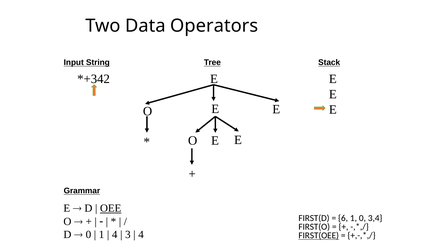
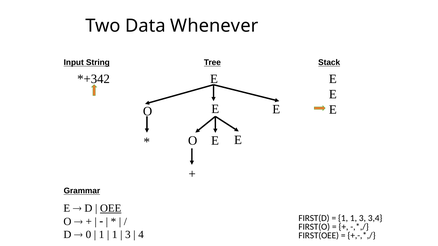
Operators: Operators -> Whenever (214, 26)
6: 6 -> 1 (343, 218)
1 0: 0 -> 3 (362, 218)
4: 4 -> 1 (115, 235)
FIRST(OEE underline: present -> none (319, 236)
